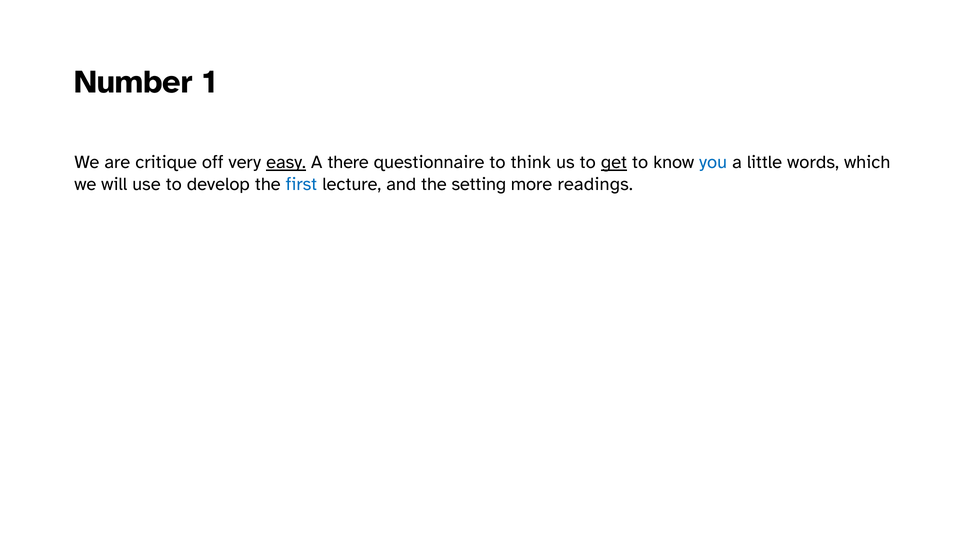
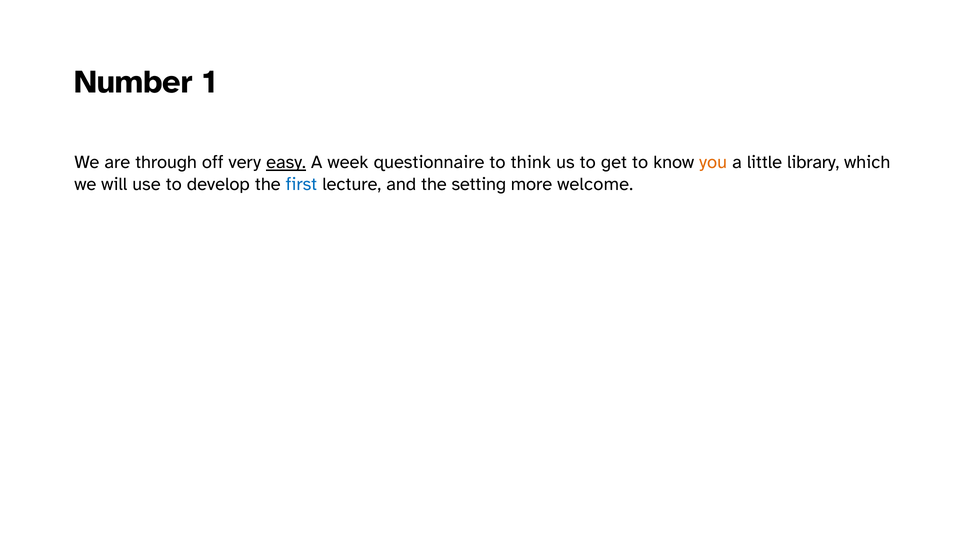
critique: critique -> through (166, 162)
there: there -> week (348, 162)
get underline: present -> none (614, 162)
you colour: blue -> orange (713, 162)
words: words -> library (813, 162)
readings: readings -> welcome (595, 184)
